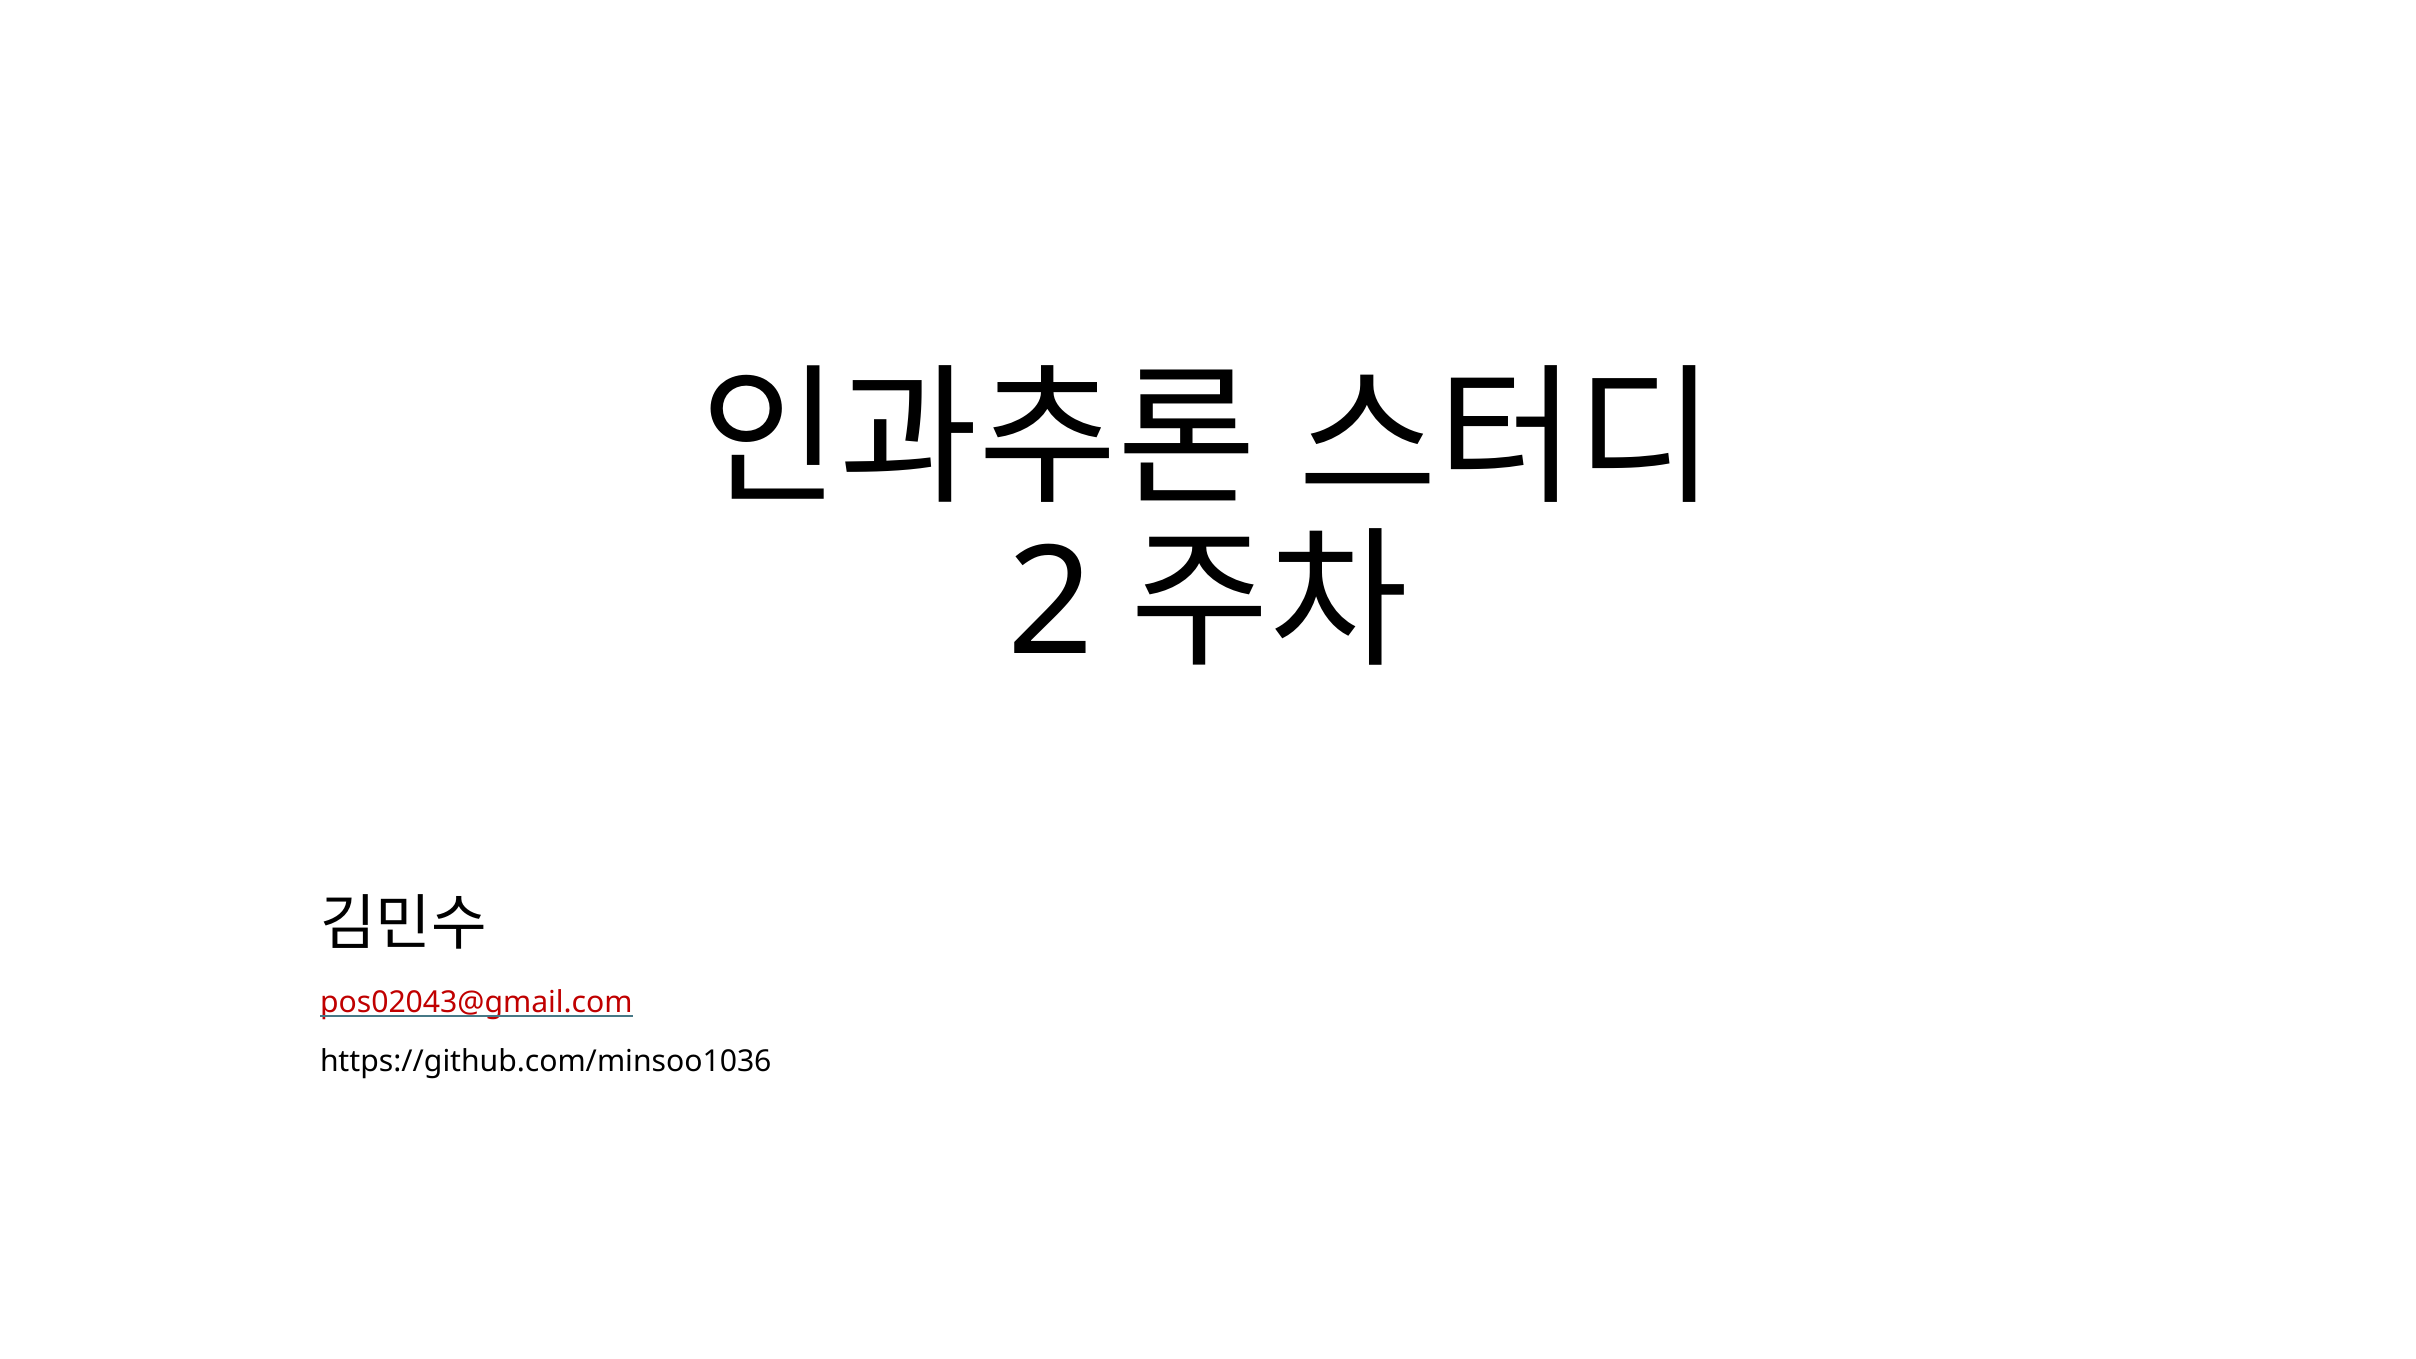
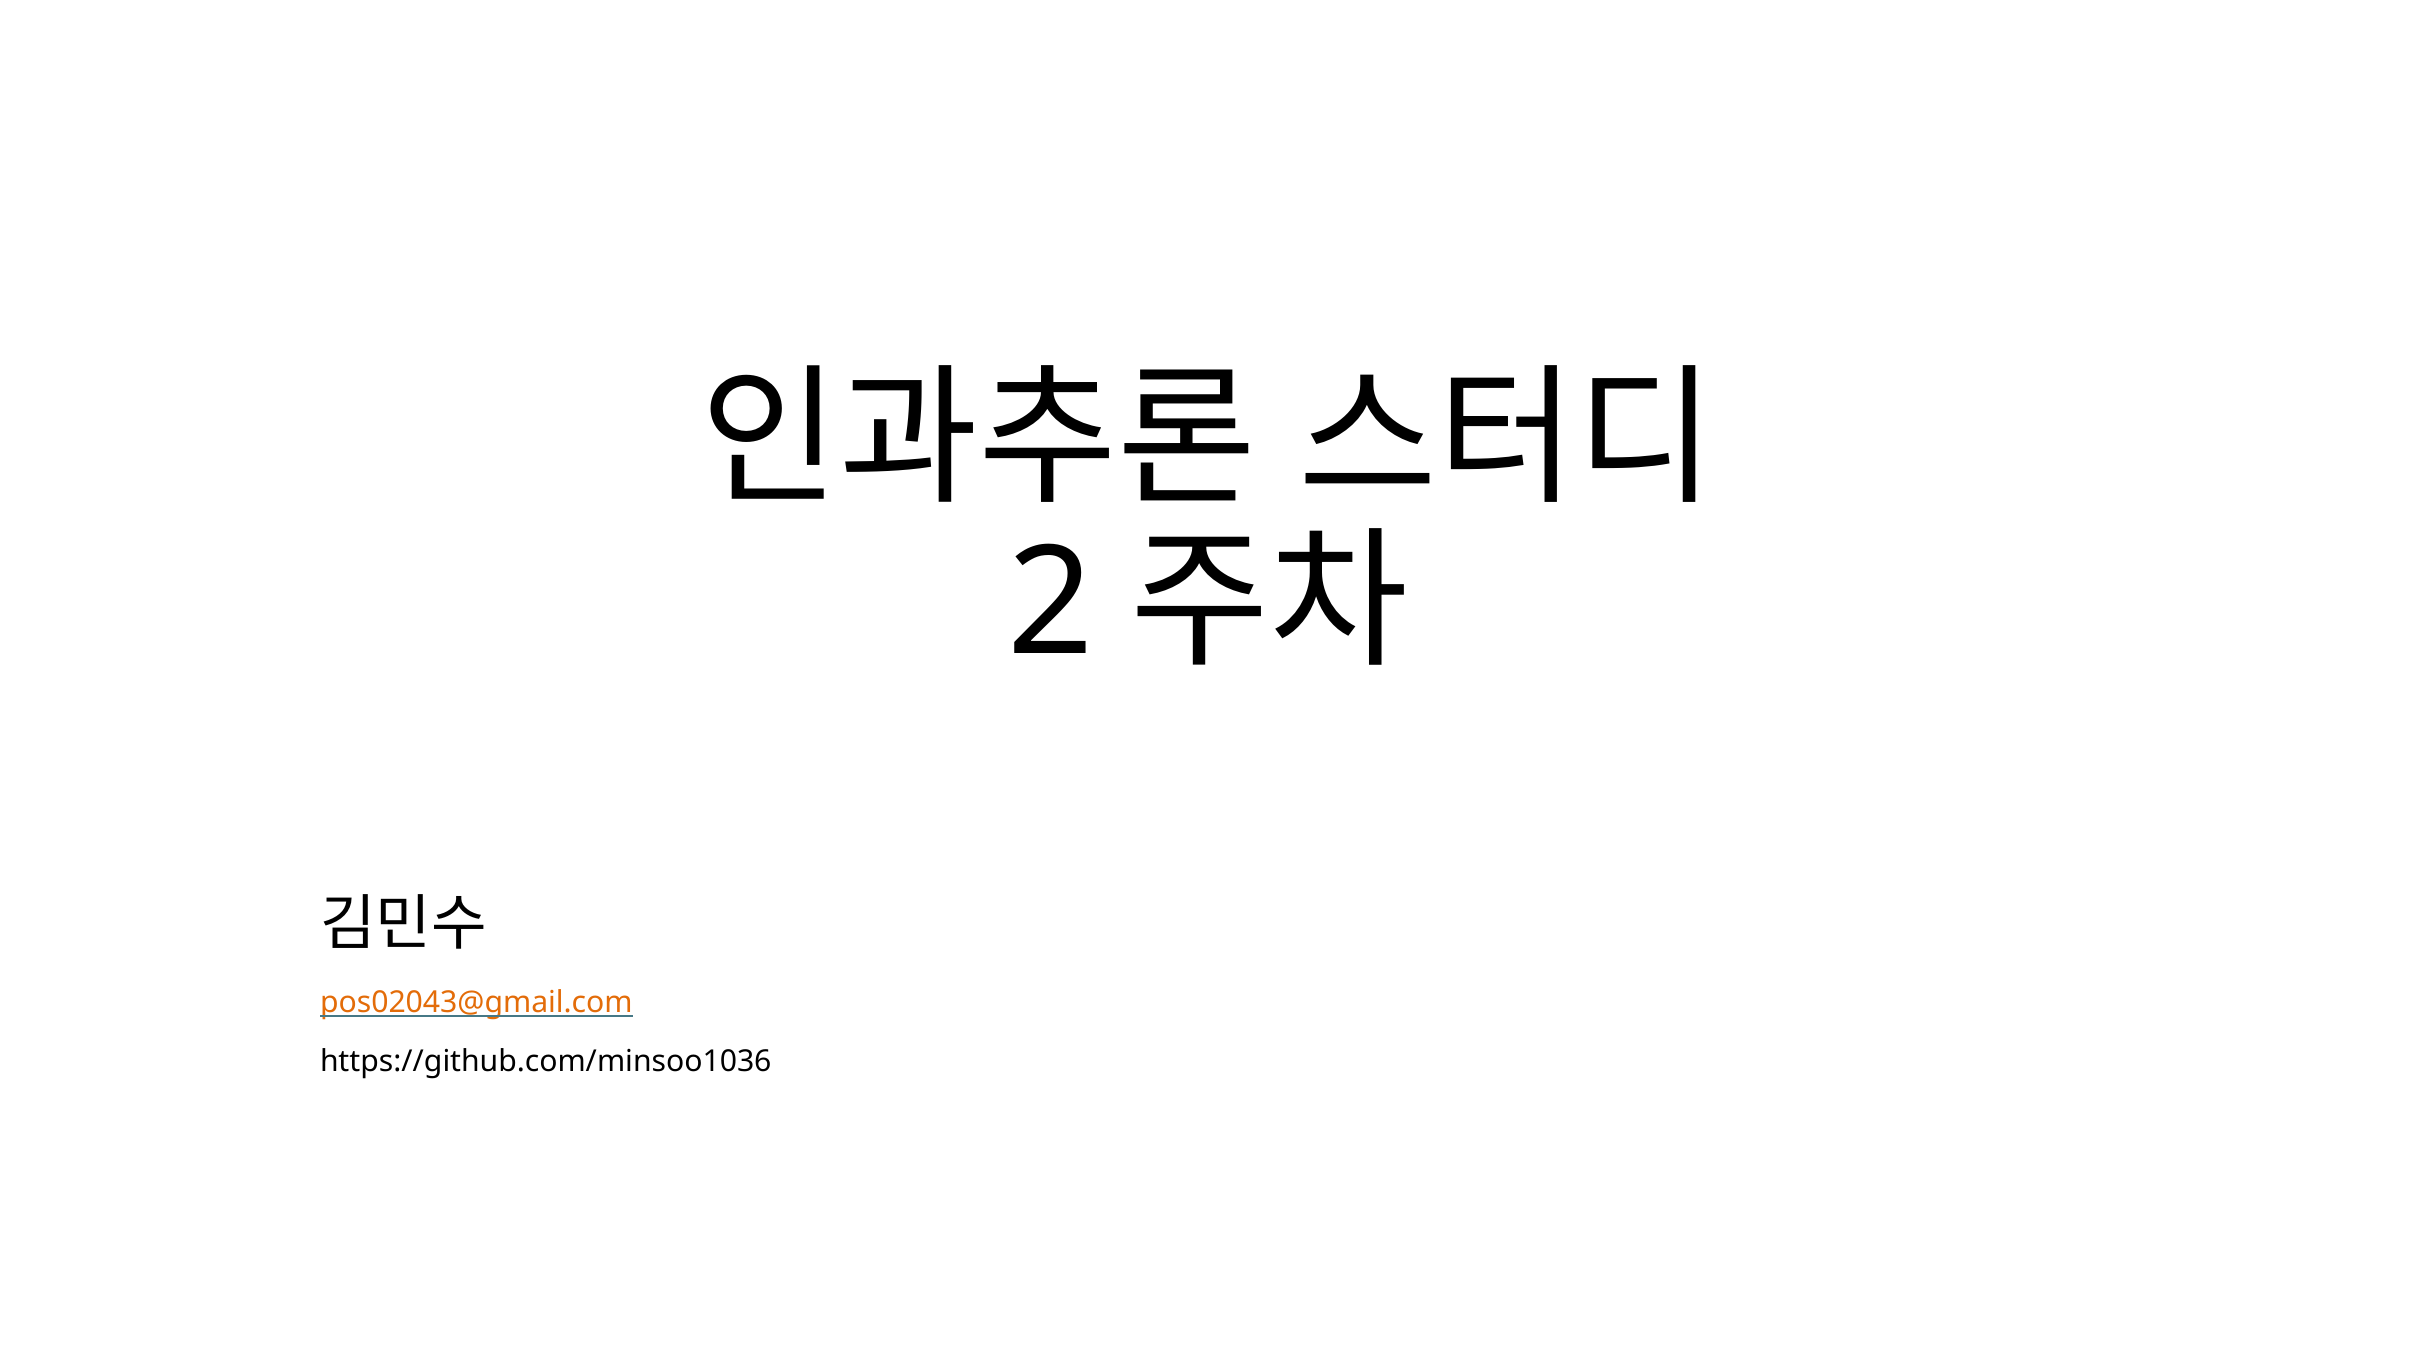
pos02043@gmail.com colour: red -> orange (476, 1002)
